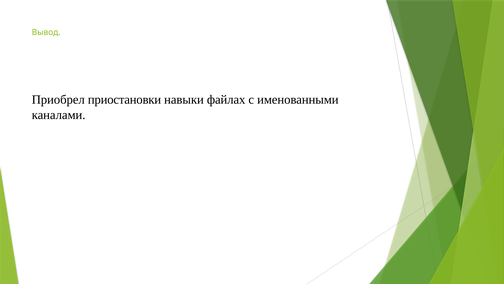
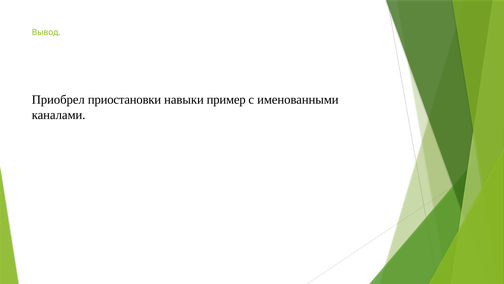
файлах: файлах -> пример (226, 100)
